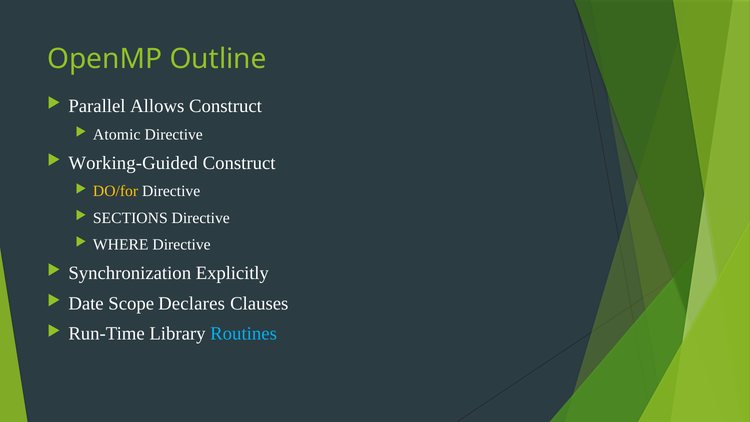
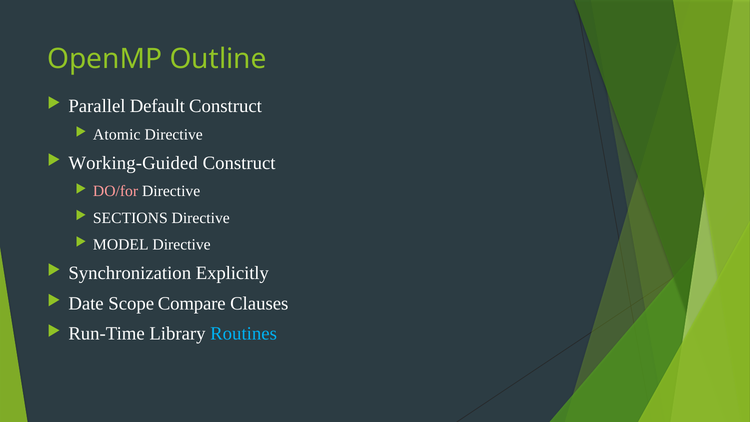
Allows: Allows -> Default (157, 106)
DO/for colour: yellow -> pink (116, 191)
WHERE: WHERE -> MODEL (121, 244)
Declares: Declares -> Compare (192, 303)
